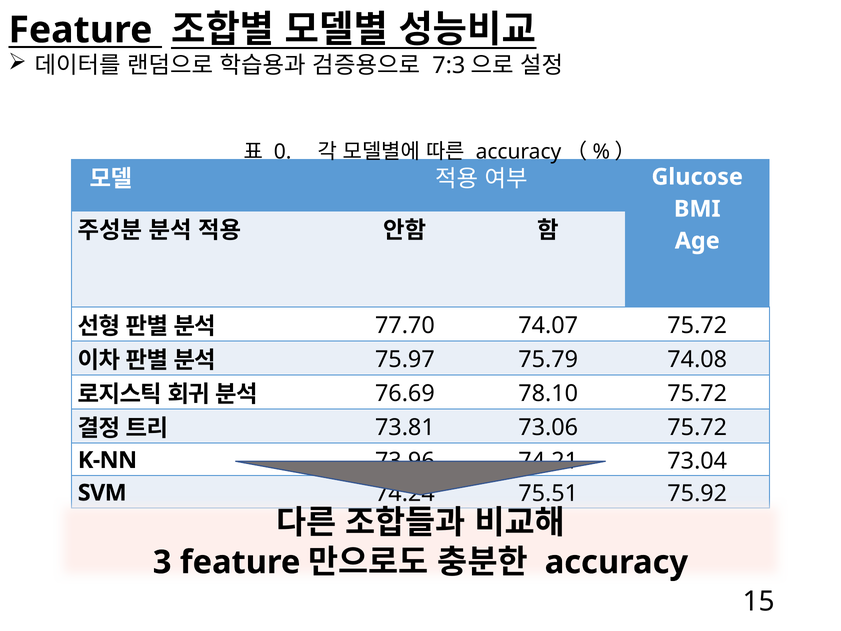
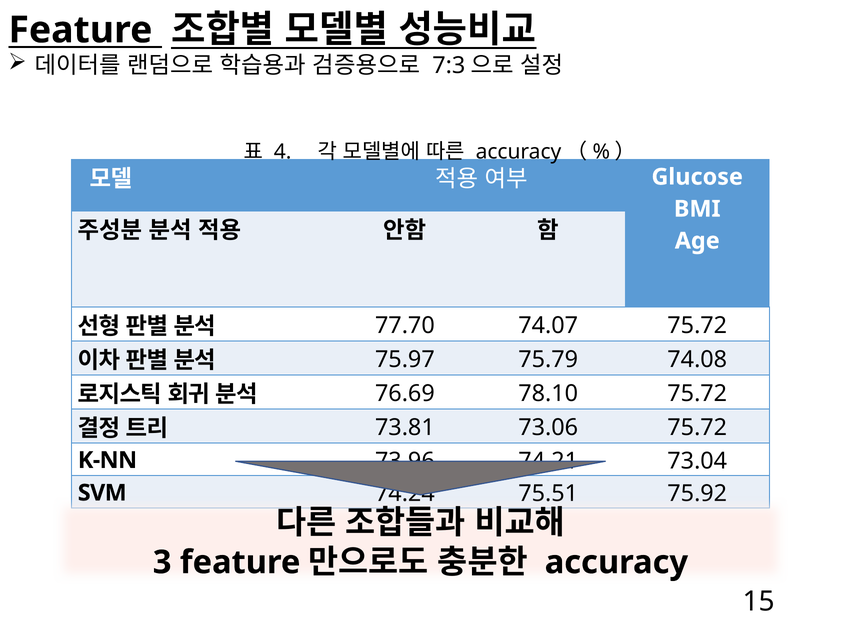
0: 0 -> 4 (283, 152)
